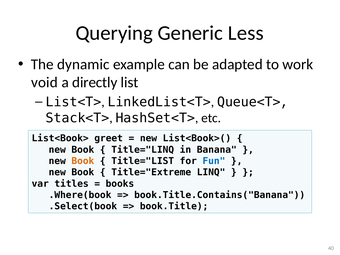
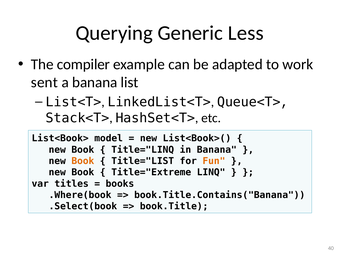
dynamic: dynamic -> compiler (83, 64)
void: void -> sent (44, 82)
a directly: directly -> banana (95, 82)
greet: greet -> model (109, 138)
Fun colour: blue -> orange (214, 161)
